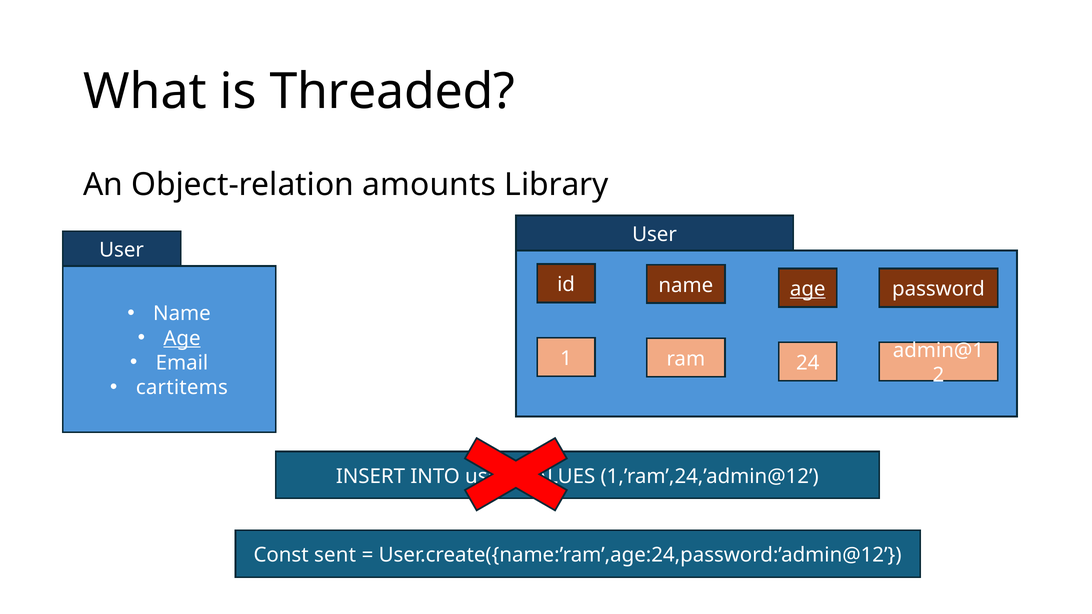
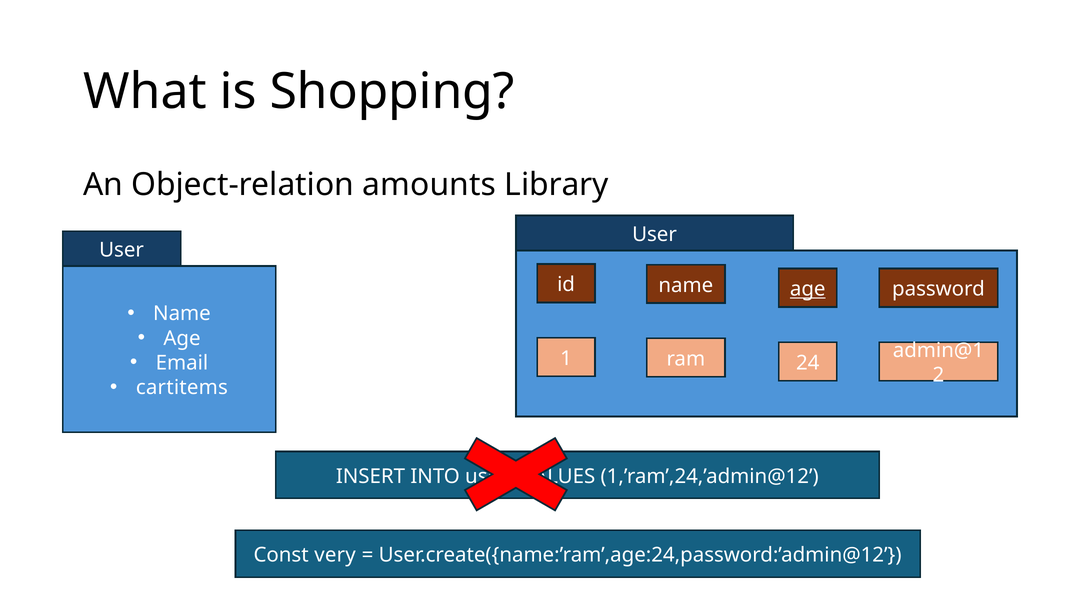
Threaded: Threaded -> Shopping (392, 92)
Age underline: present -> none (182, 338)
sent: sent -> very (335, 555)
